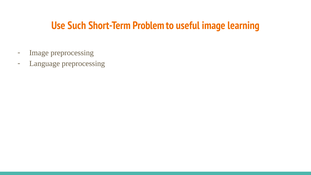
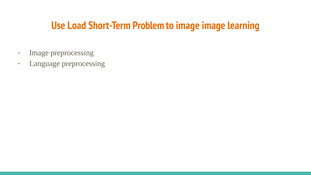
Such: Such -> Load (77, 25)
to useful: useful -> image (188, 25)
